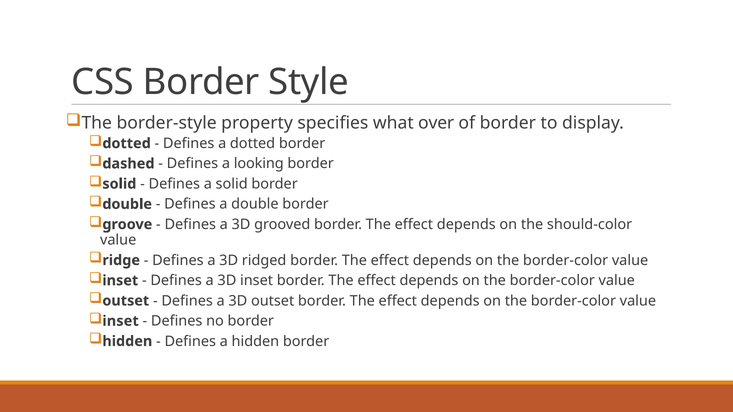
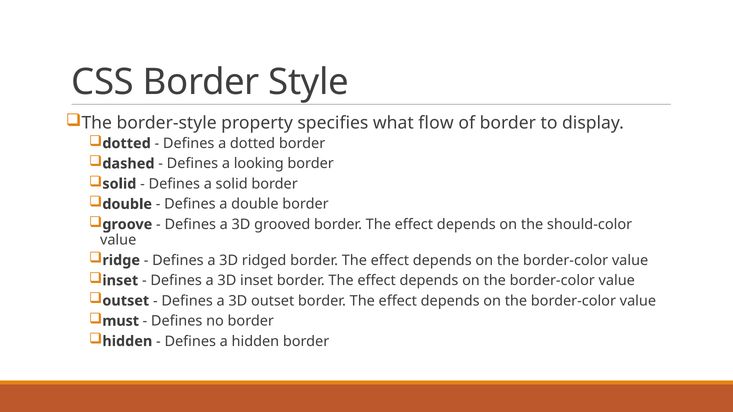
over: over -> flow (436, 123)
inset: inset -> must (121, 321)
